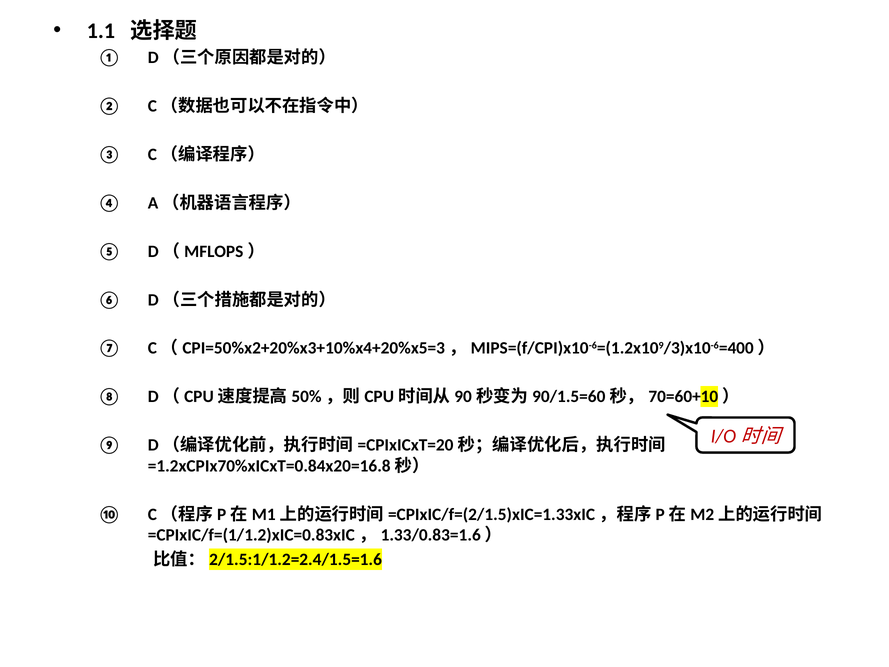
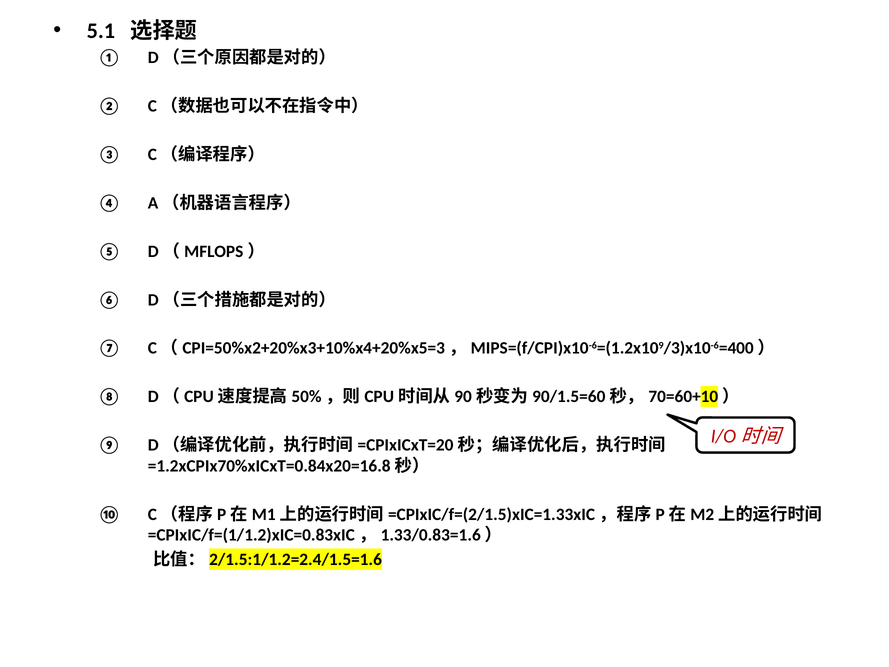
1.1: 1.1 -> 5.1 (101, 31)
